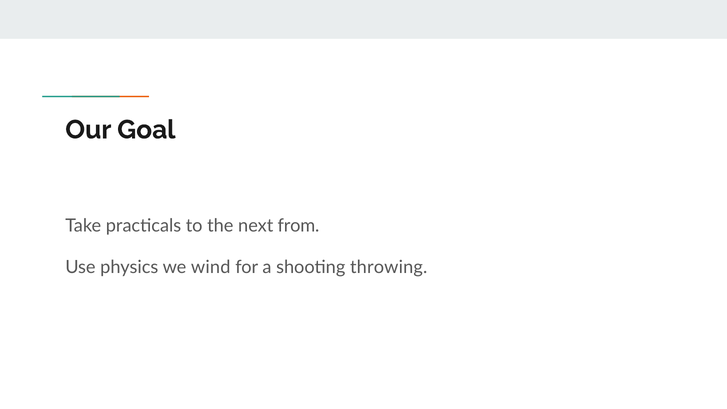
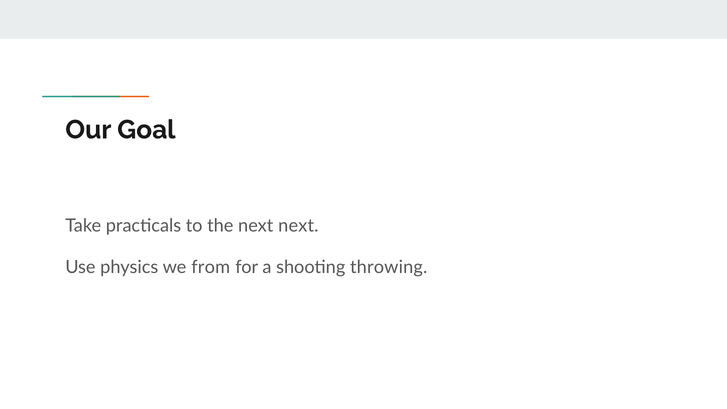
next from: from -> next (298, 226)
wind: wind -> from (211, 267)
